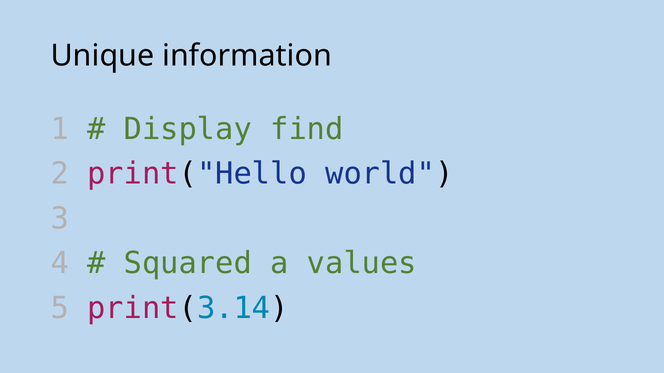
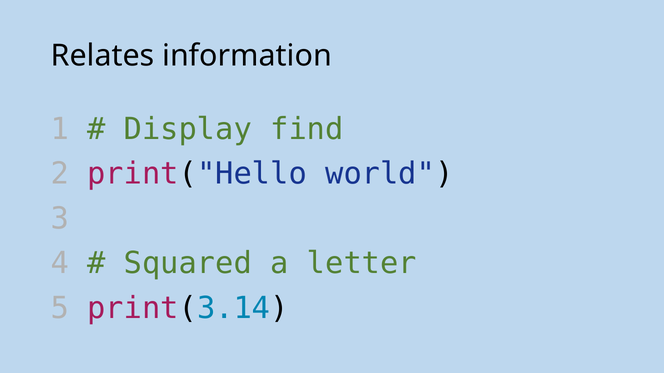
Unique: Unique -> Relates (102, 56)
values: values -> letter (362, 264)
